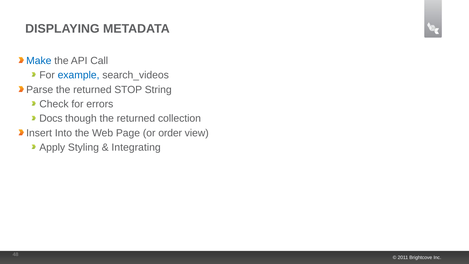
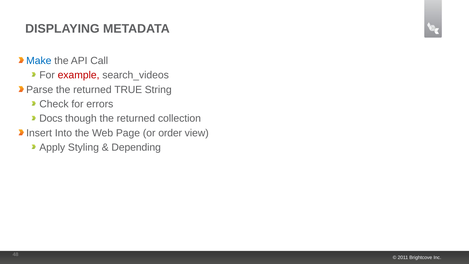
example colour: blue -> red (79, 75)
STOP: STOP -> TRUE (128, 90)
Integrating: Integrating -> Depending (136, 147)
